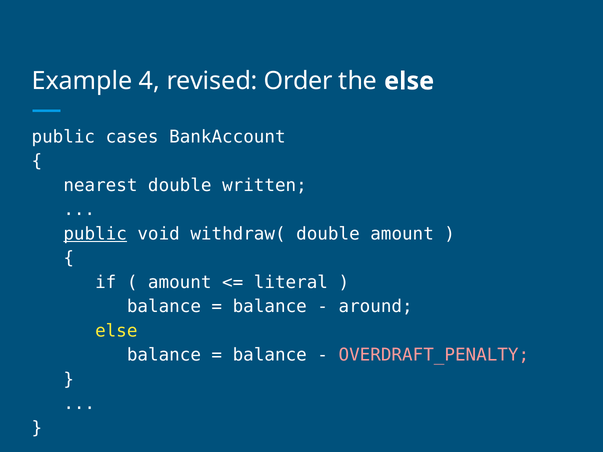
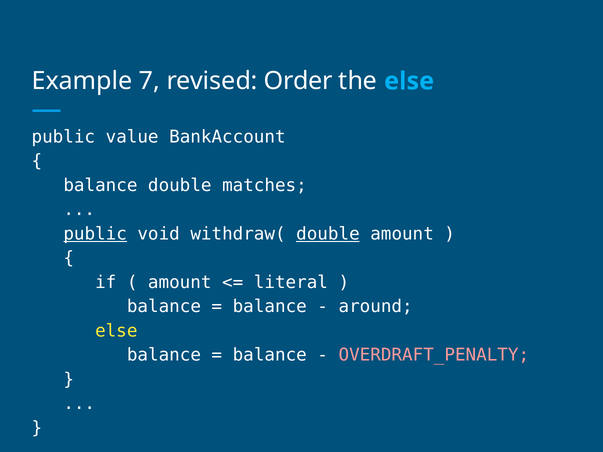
4: 4 -> 7 (150, 81)
else colour: white -> light blue (409, 81)
cases: cases -> value (132, 137)
nearest: nearest -> balance (100, 185)
written: written -> matches (264, 185)
double underline: none -> present (328, 234)
